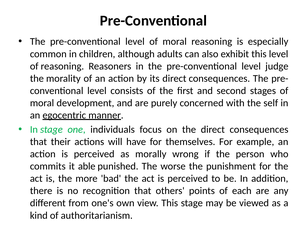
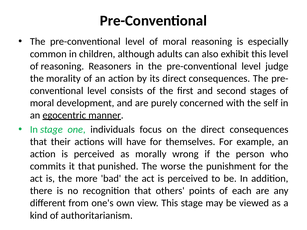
it able: able -> that (87, 166)
